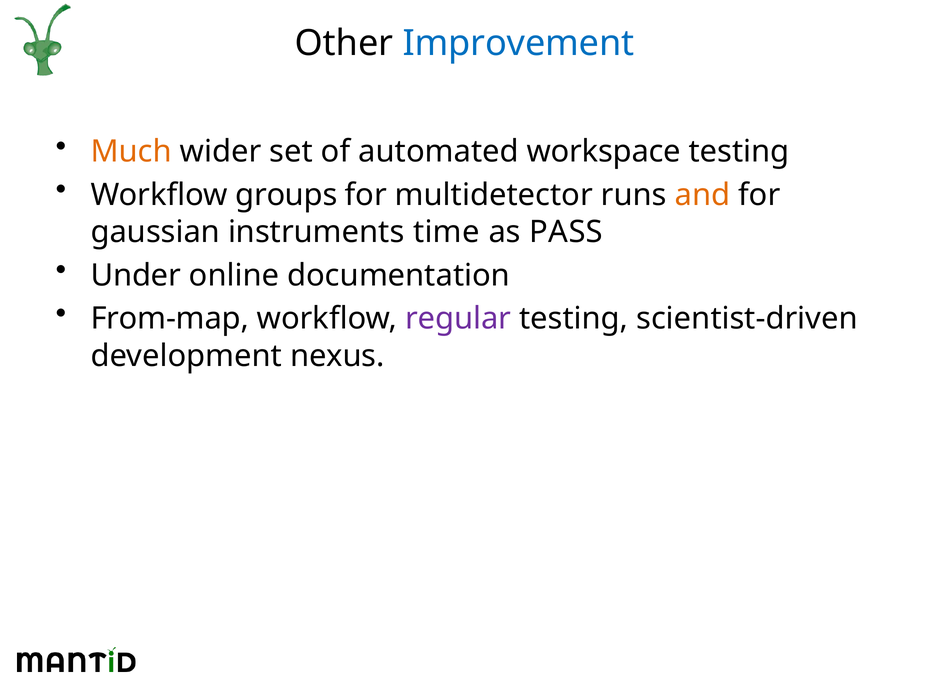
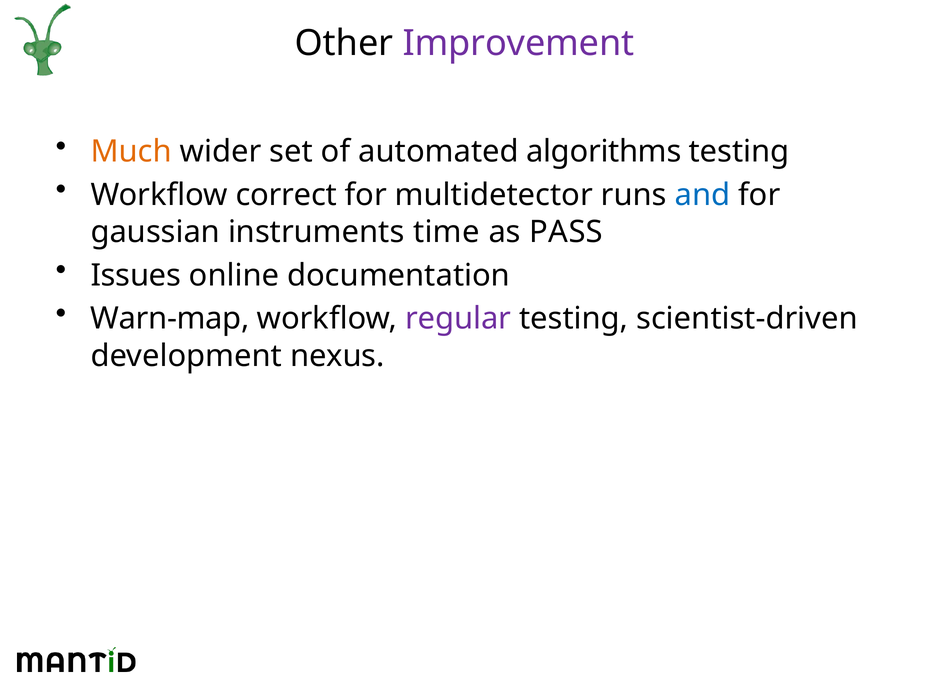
Improvement colour: blue -> purple (519, 43)
workspace: workspace -> algorithms (604, 151)
groups: groups -> correct (286, 195)
and colour: orange -> blue (703, 195)
Under: Under -> Issues (136, 275)
From-map: From-map -> Warn-map (170, 319)
